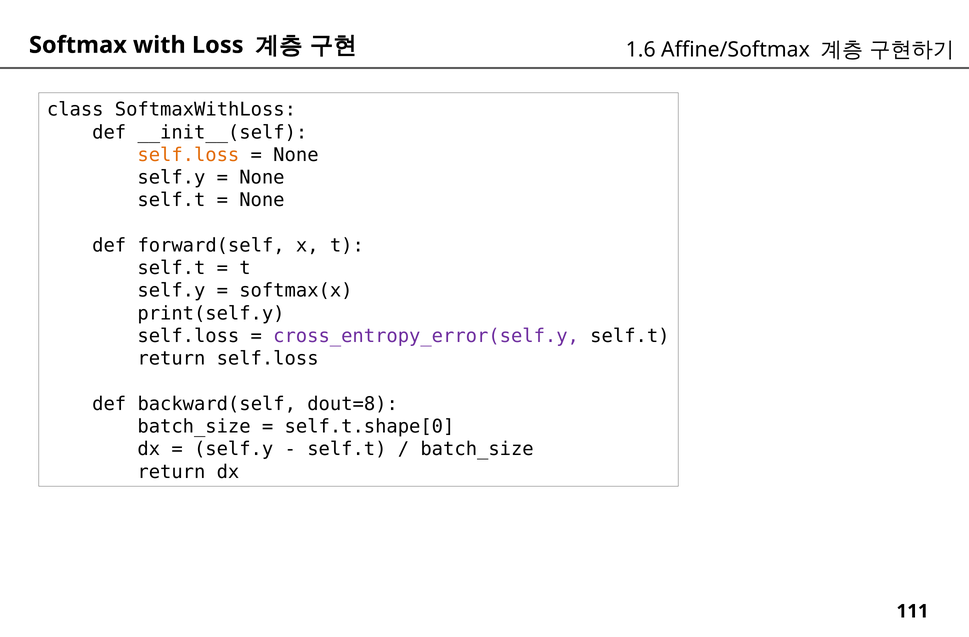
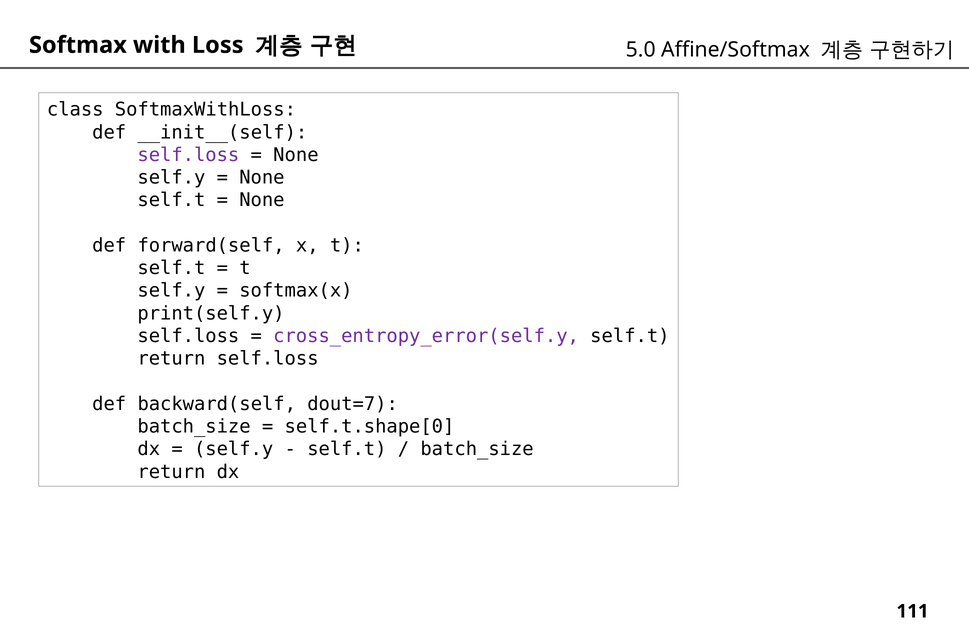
1.6: 1.6 -> 5.0 (641, 50)
self.loss colour: orange -> purple (188, 155)
dout=8: dout=8 -> dout=7 (353, 404)
